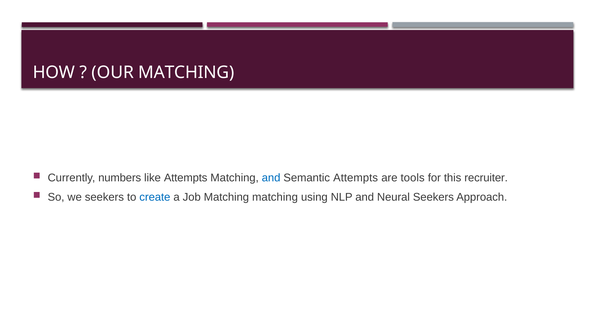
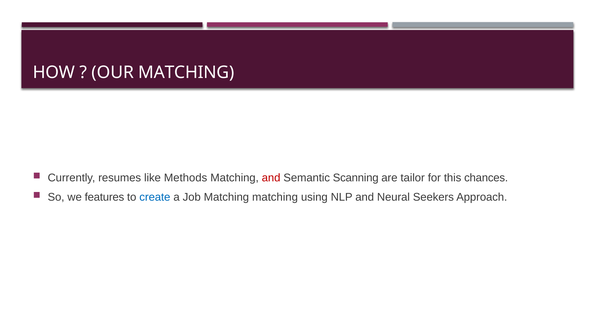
numbers: numbers -> resumes (120, 178)
like Attempts: Attempts -> Methods (186, 178)
and colour: blue -> red (271, 178)
Semantic Attempts: Attempts -> Scanning (356, 178)
tools: tools -> tailor (413, 178)
recruiter: recruiter -> chances (486, 178)
we seekers: seekers -> features (104, 197)
